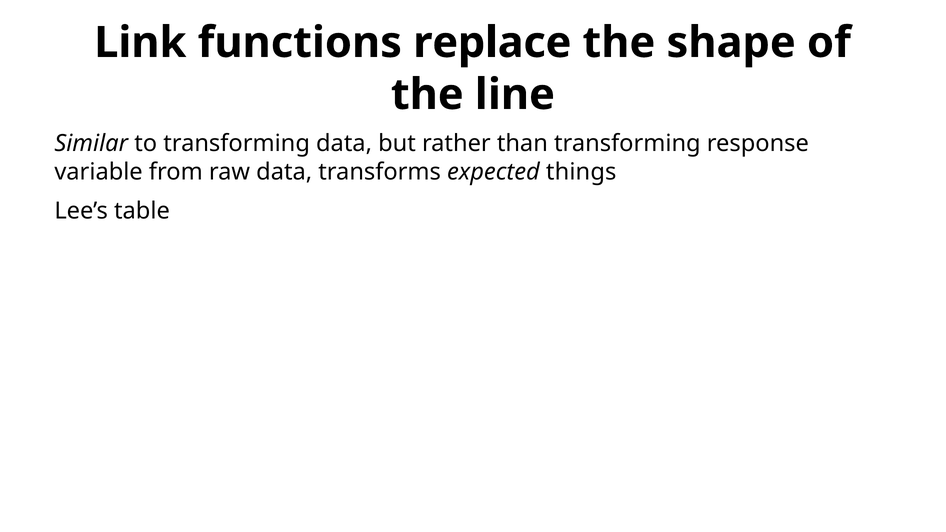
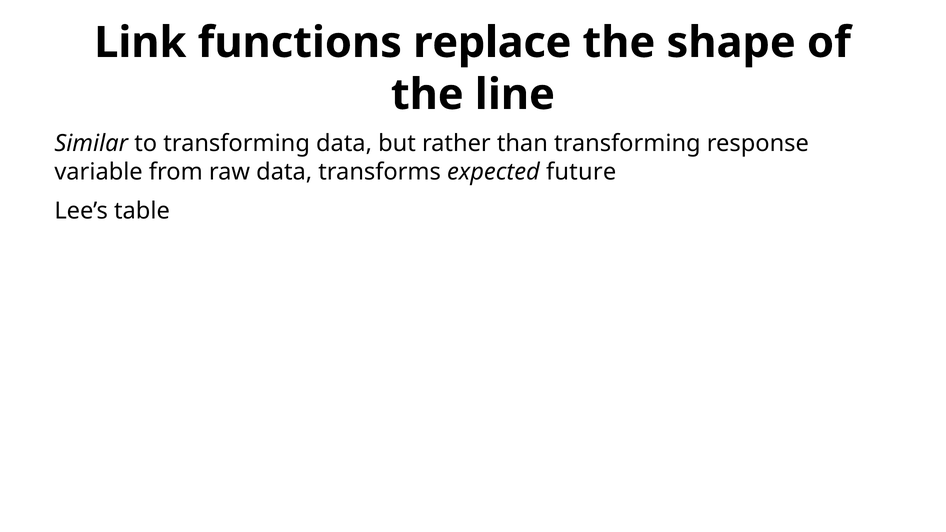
things: things -> future (581, 172)
